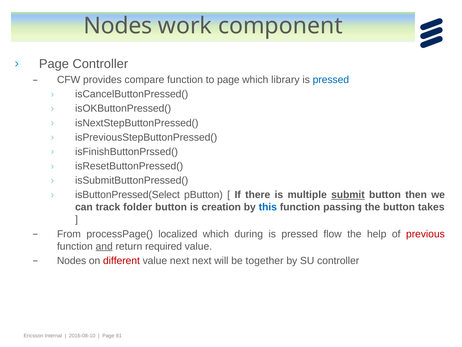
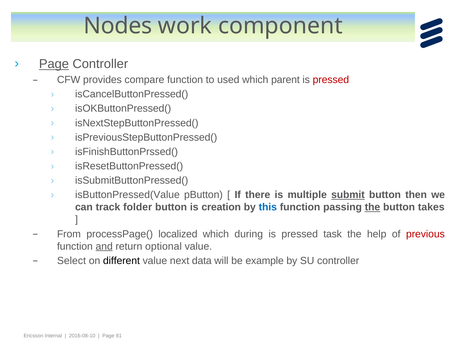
Page underline: none -> present (54, 64)
to page: page -> used (228, 80)
library: library -> parent (285, 80)
pressed colour: blue -> red (331, 80)
isButtonPressed(Select: isButtonPressed(Select -> isButtonPressed(Value (127, 195)
the underline: none -> present (372, 207)
flow: flow -> task (333, 234)
required: required -> optional (163, 246)
Nodes: Nodes -> Select (71, 260)
different colour: red -> black (121, 260)
next next: next -> data (202, 260)
together: together -> example (265, 260)
